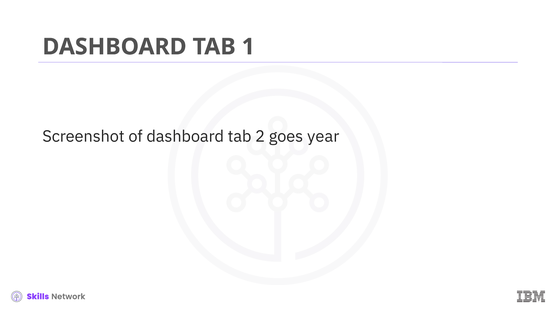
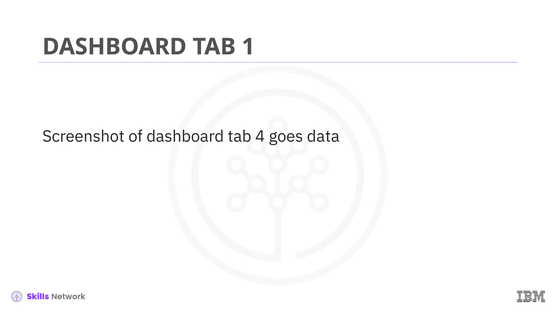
2: 2 -> 4 (260, 136)
year: year -> data (323, 136)
